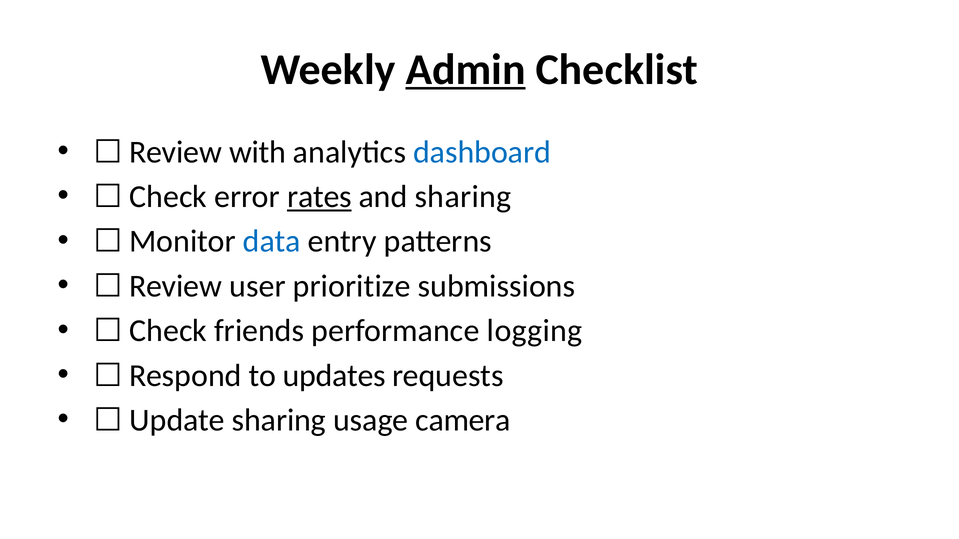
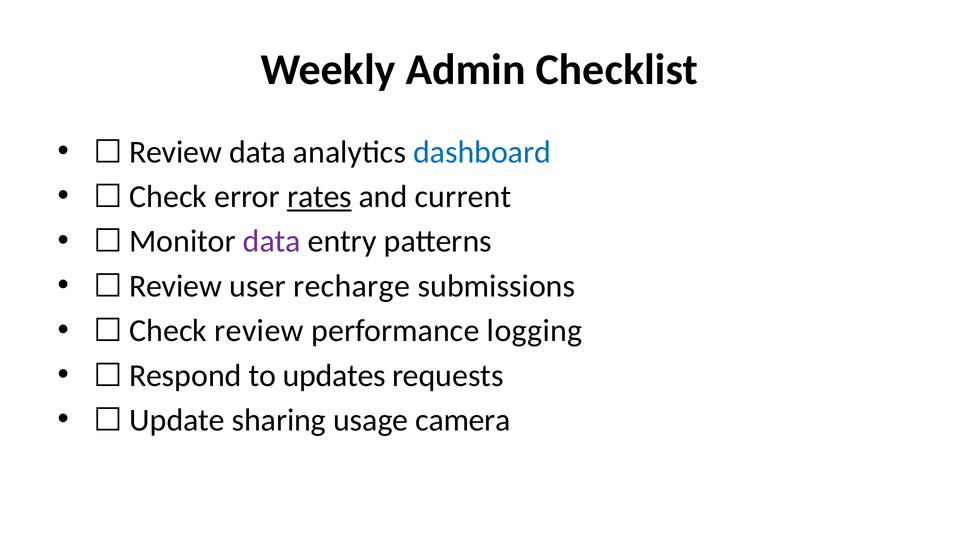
Admin underline: present -> none (466, 70)
with: with -> data (258, 152)
and sharing: sharing -> current (463, 197)
data colour: blue -> purple (272, 242)
prioritize: prioritize -> recharge (352, 286)
friends: friends -> review (259, 331)
